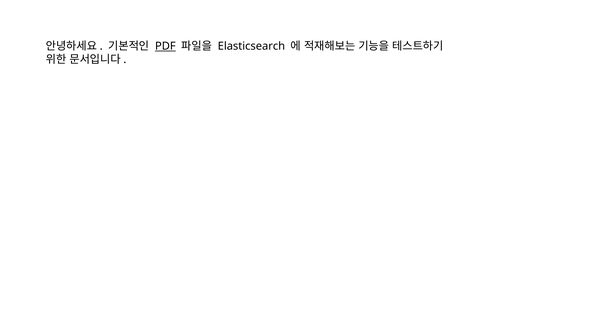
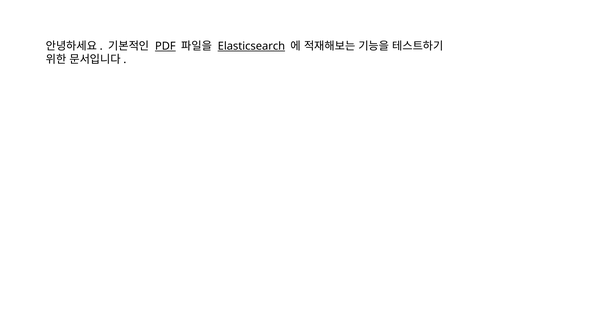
Elasticsearch underline: none -> present (251, 46)
